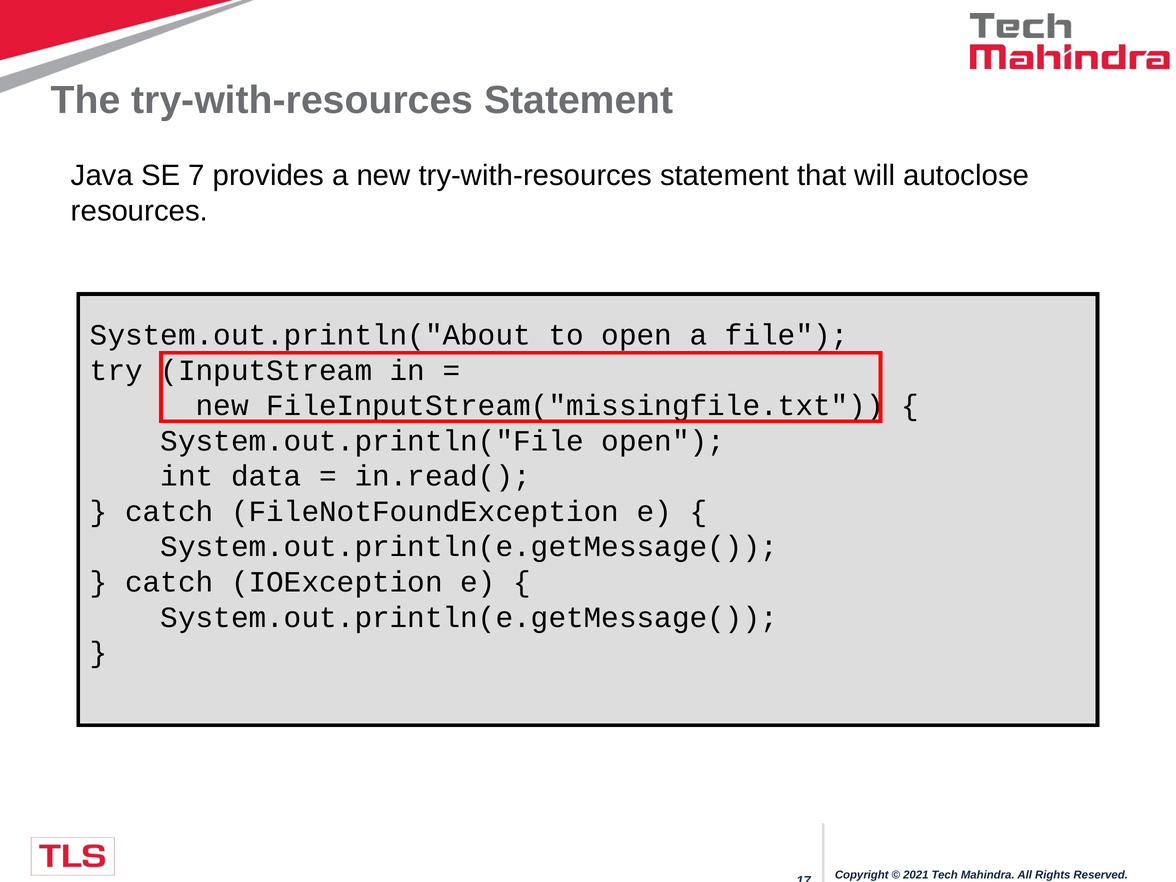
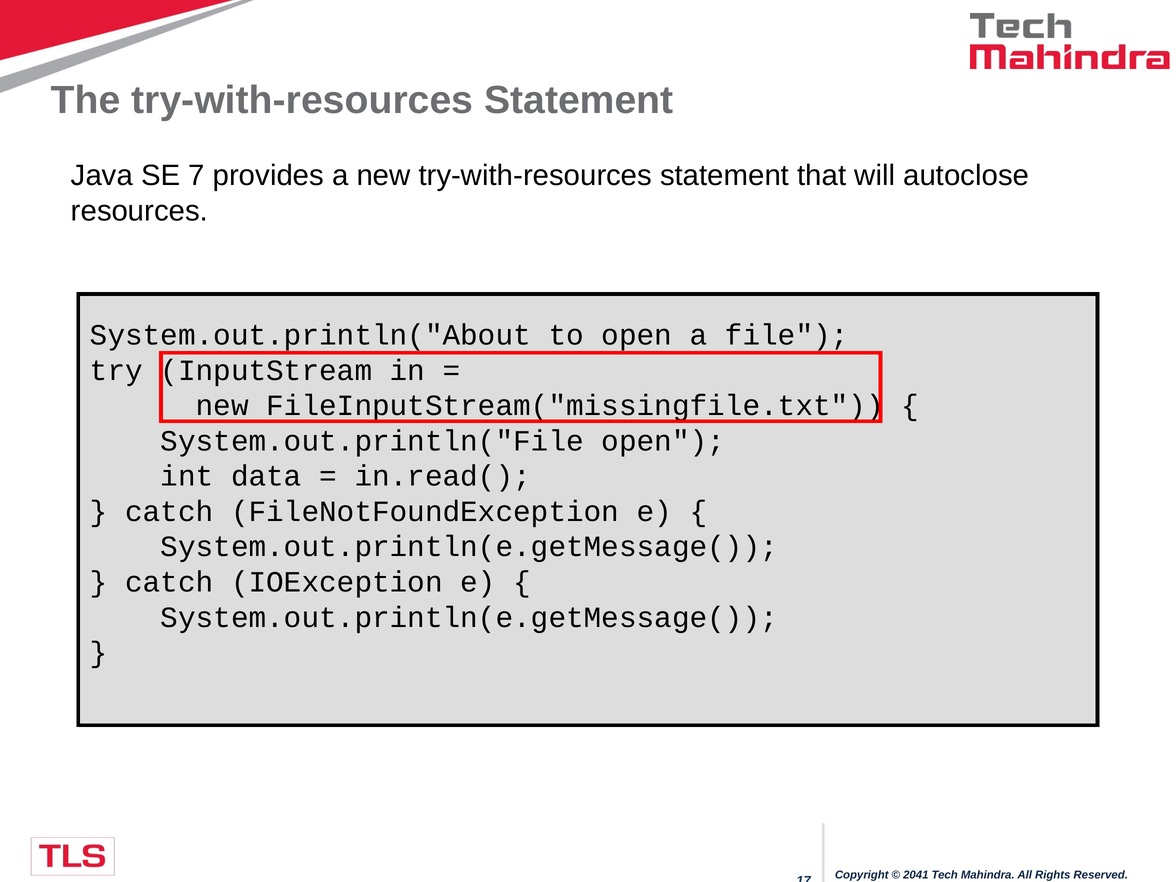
2021: 2021 -> 2041 (916, 875)
